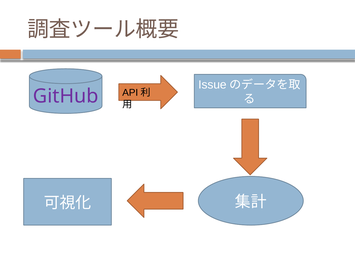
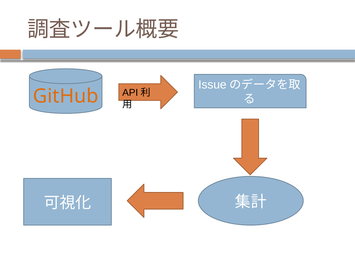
GitHub colour: purple -> orange (66, 96)
